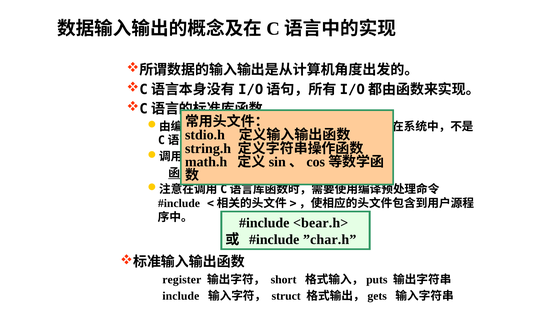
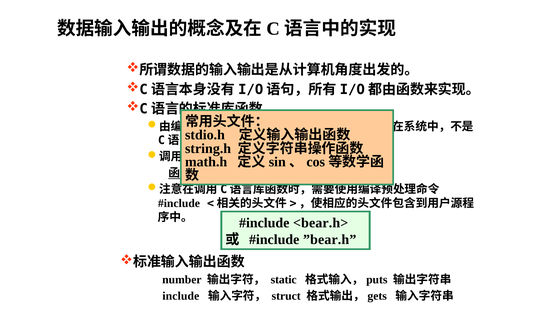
”char.h: ”char.h -> ”bear.h (330, 240)
register: register -> number (182, 279)
short: short -> static (284, 279)
